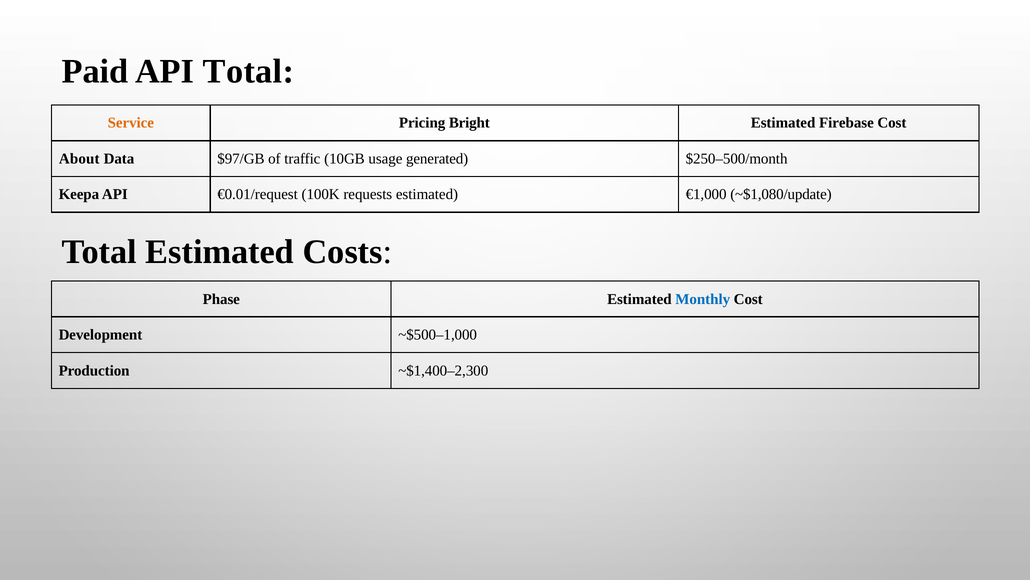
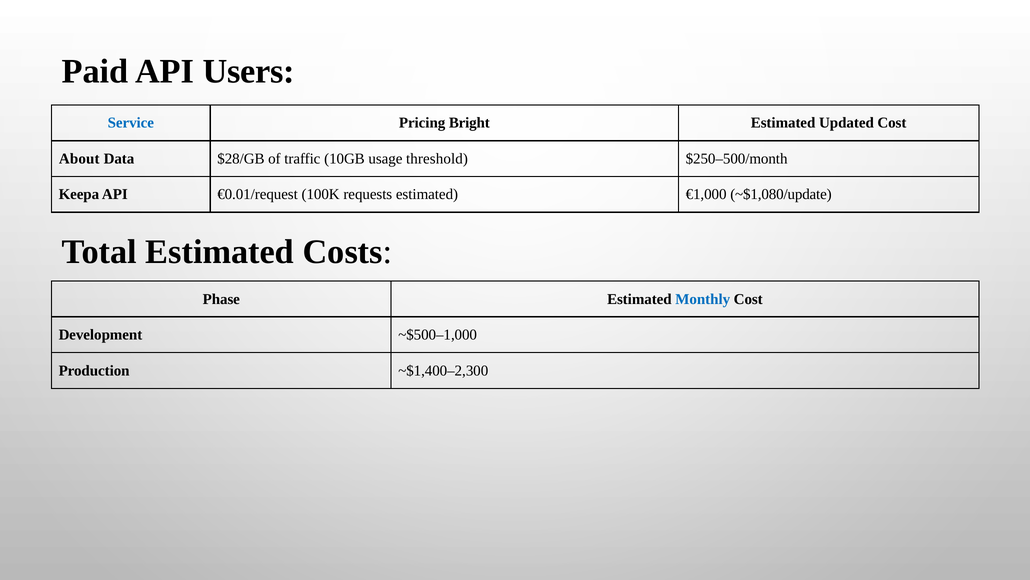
API Total: Total -> Users (249, 71)
Service colour: orange -> blue (131, 123)
Firebase: Firebase -> Updated (846, 123)
$97/GB: $97/GB -> $28/GB (241, 159)
generated: generated -> threshold (437, 159)
